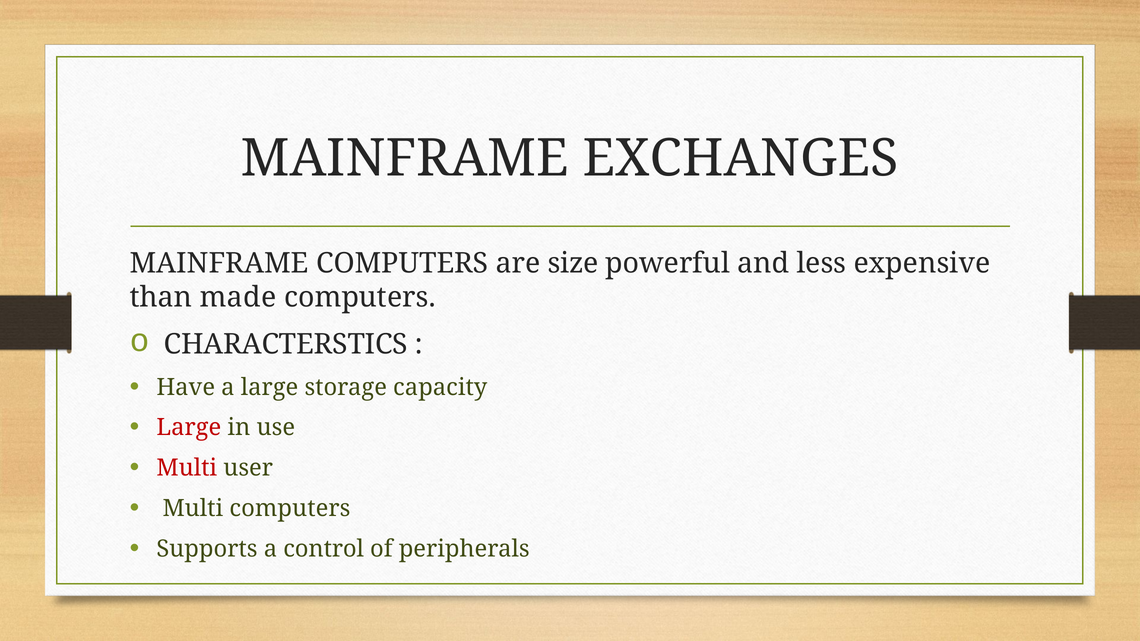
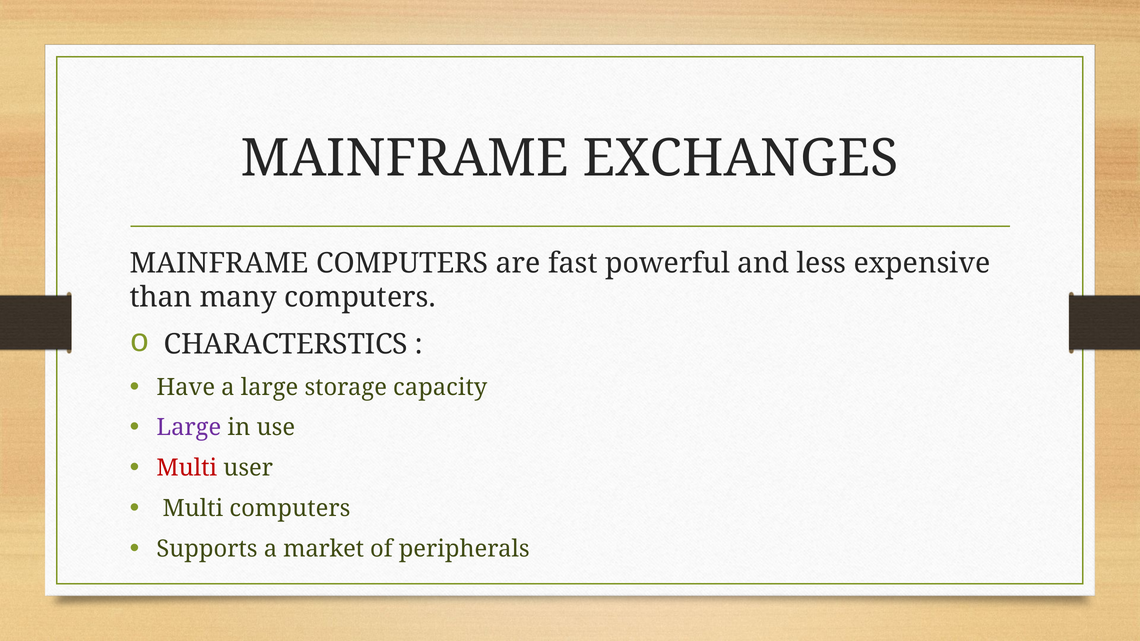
size: size -> fast (573, 263)
made: made -> many (238, 297)
Large colour: red -> purple (189, 428)
control: control -> market (324, 549)
